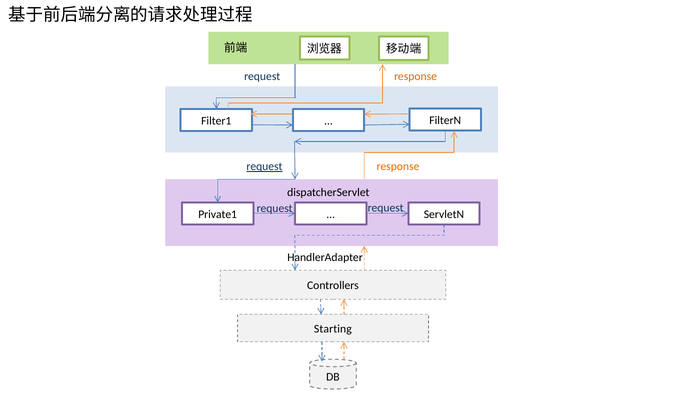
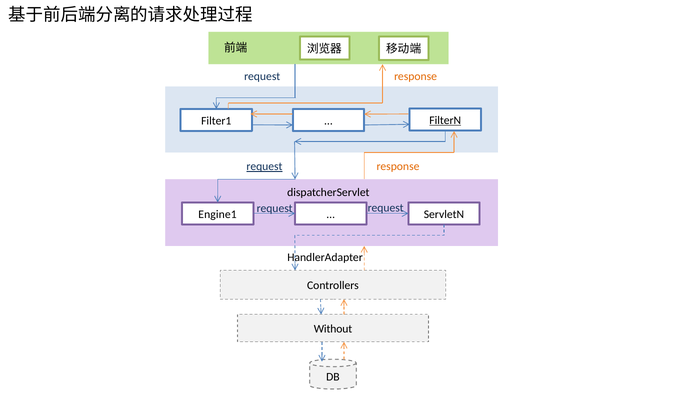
FilterN underline: none -> present (445, 120)
Private1: Private1 -> Engine1 (218, 214)
Starting: Starting -> Without (333, 329)
